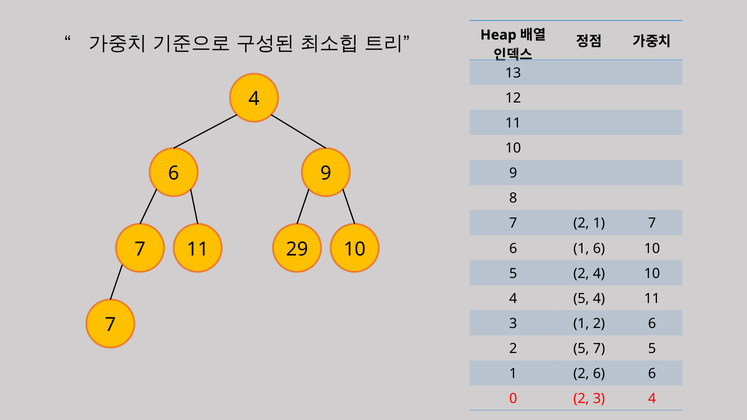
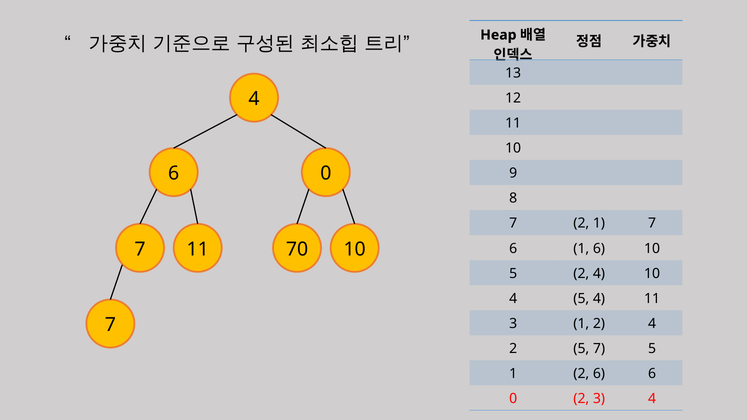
9: 9 -> 0 (326, 174)
29: 29 -> 70 (297, 249)
3 1 2 6: 6 -> 4 (652, 324)
